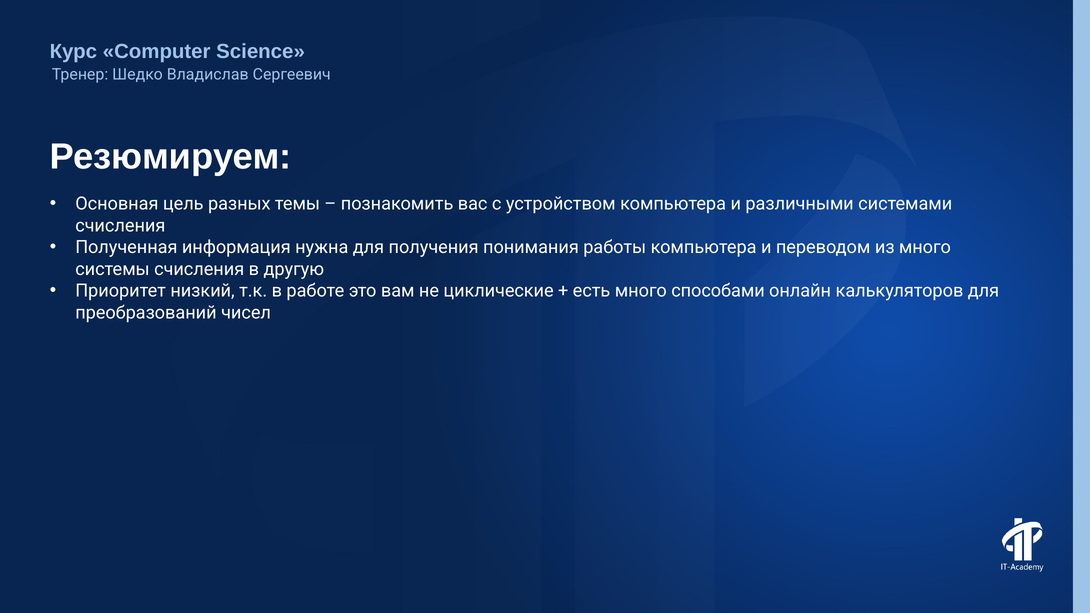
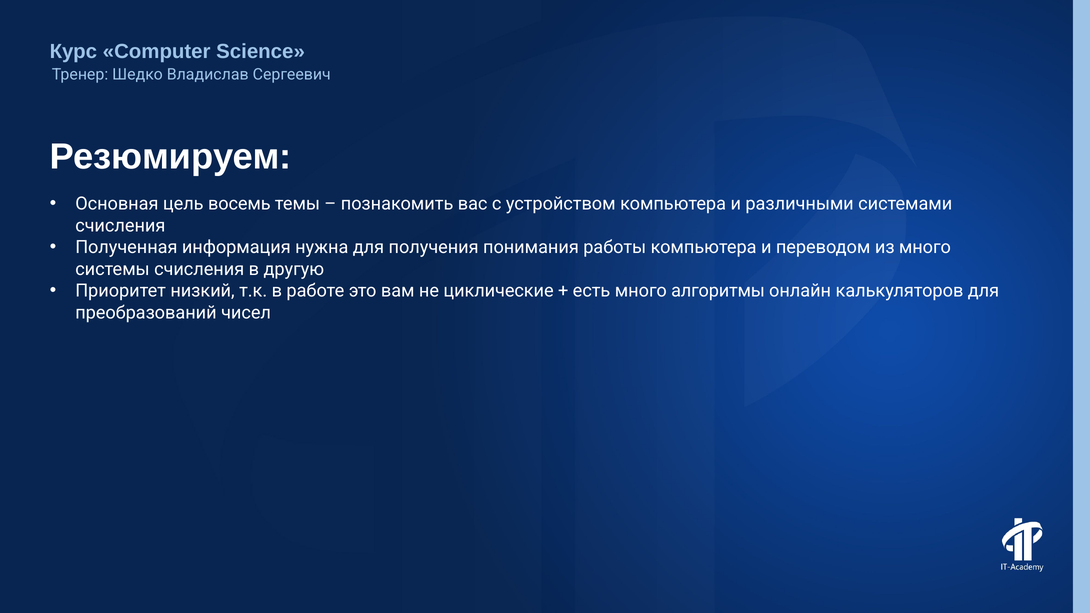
разных: разных -> восемь (239, 204)
способами: способами -> алгоритмы (718, 291)
